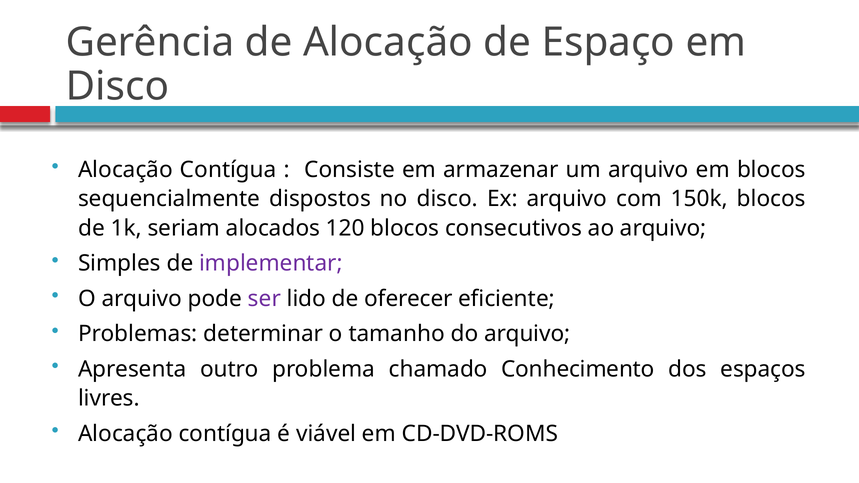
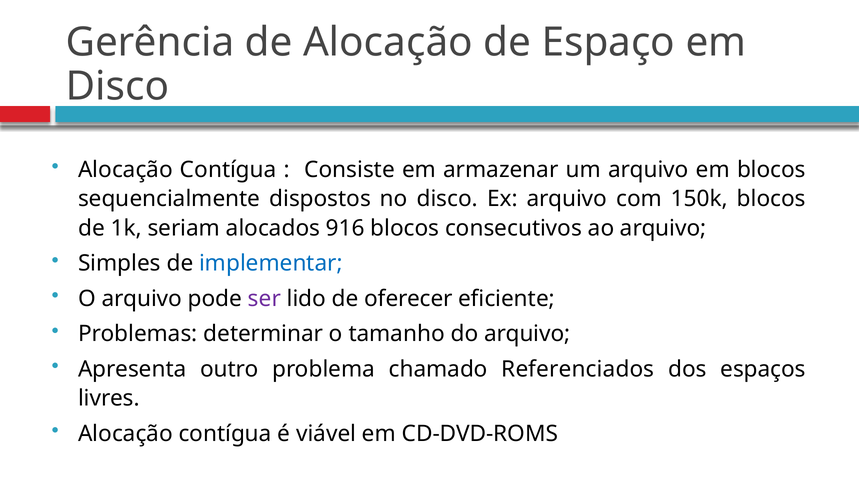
120: 120 -> 916 (345, 228)
implementar colour: purple -> blue (271, 264)
Conhecimento: Conhecimento -> Referenciados (578, 369)
